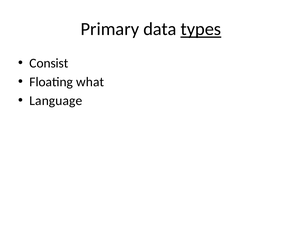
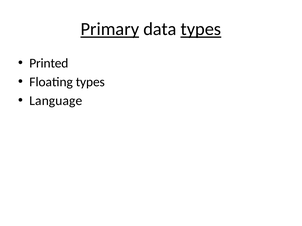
Primary underline: none -> present (110, 29)
Consist: Consist -> Printed (49, 63)
Floating what: what -> types (90, 82)
